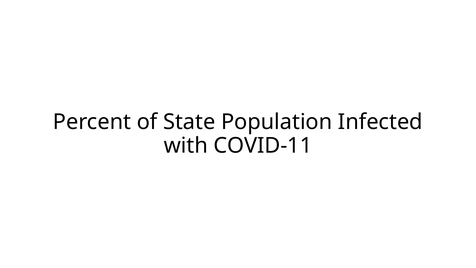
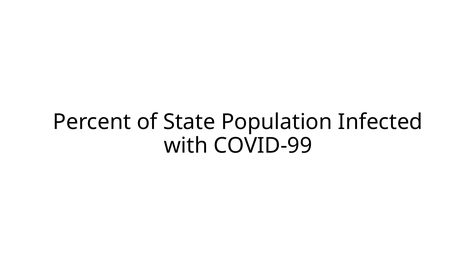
COVID-11: COVID-11 -> COVID-99 (263, 146)
